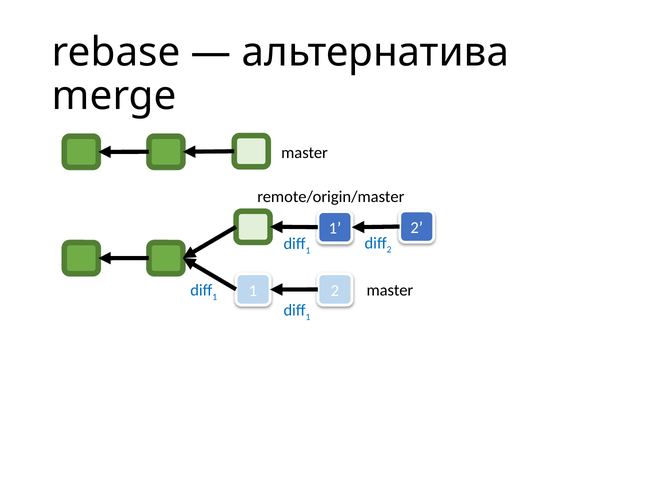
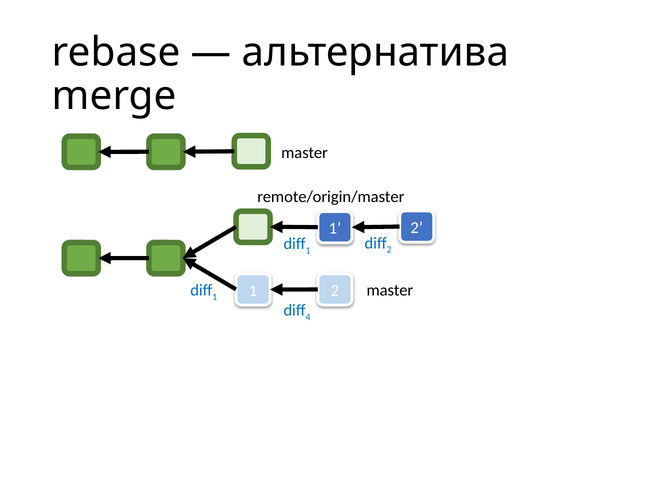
1: 1 -> 4 (308, 317)
